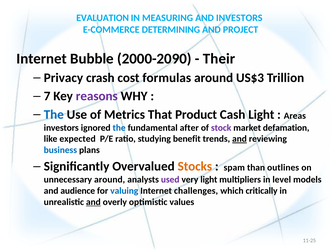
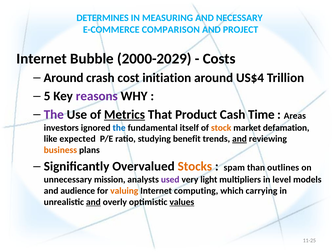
EVALUATION: EVALUATION -> DETERMINES (103, 18)
AND INVESTORS: INVESTORS -> NECESSARY (239, 18)
DETERMINING: DETERMINING -> COMPARISON (171, 30)
2000-2090: 2000-2090 -> 2000-2029 (154, 59)
Their: Their -> Costs (219, 59)
Privacy: Privacy -> Around (64, 78)
formulas: formulas -> initiation (167, 78)
US$3: US$3 -> US$4 (250, 78)
7: 7 -> 5 (47, 96)
The colour: blue -> purple (54, 114)
Metrics underline: none -> present (125, 114)
Cash Light: Light -> Time (261, 114)
after: after -> itself (189, 128)
stock colour: purple -> orange (221, 128)
business colour: blue -> orange (60, 150)
unnecessary around: around -> mission (110, 180)
valuing colour: blue -> orange (124, 191)
challenges: challenges -> computing (196, 191)
critically: critically -> carrying (262, 191)
values underline: none -> present (182, 202)
